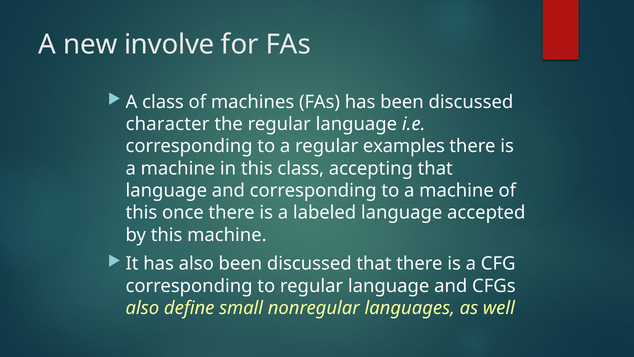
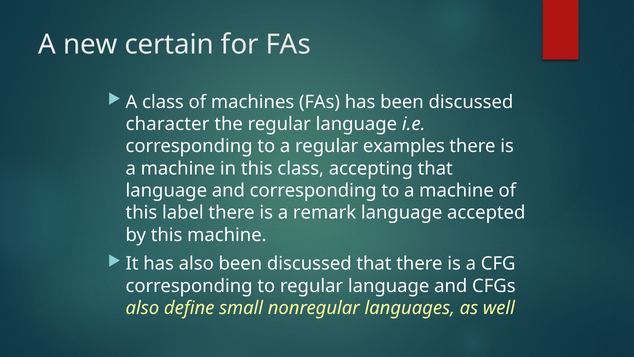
involve: involve -> certain (169, 45)
once: once -> label (183, 213)
labeled: labeled -> remark (325, 213)
